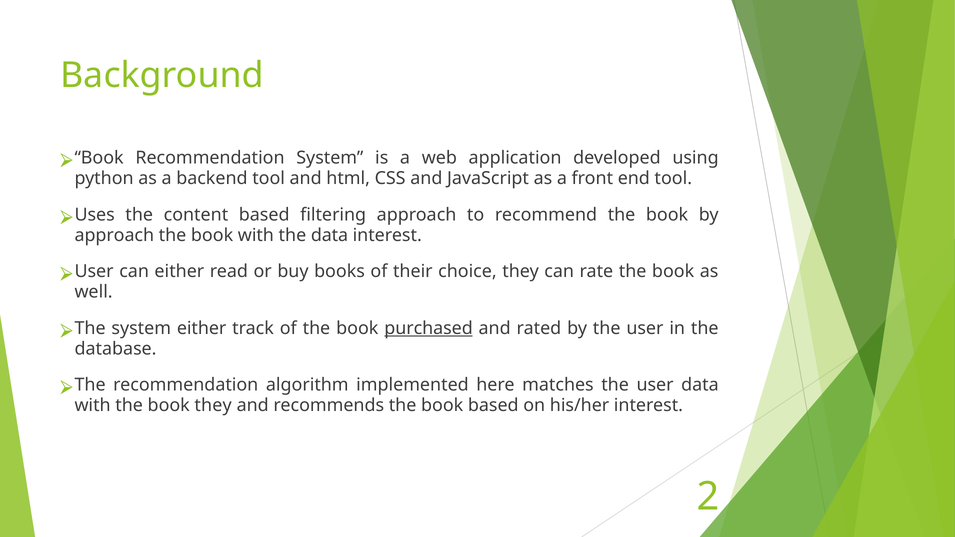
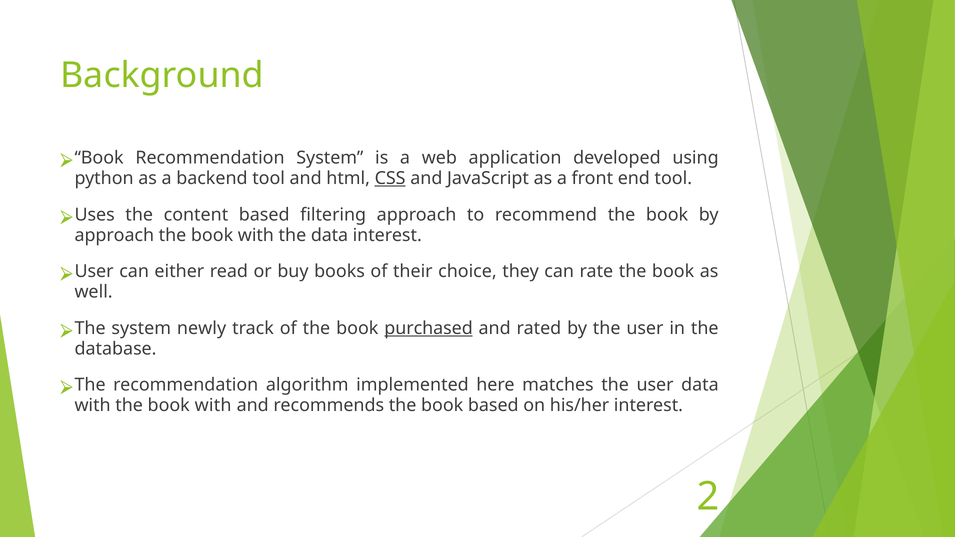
CSS underline: none -> present (390, 179)
system either: either -> newly (202, 328)
with the book they: they -> with (213, 405)
